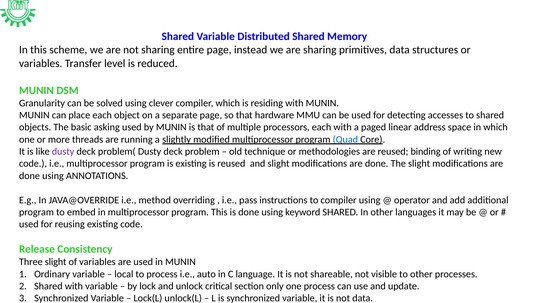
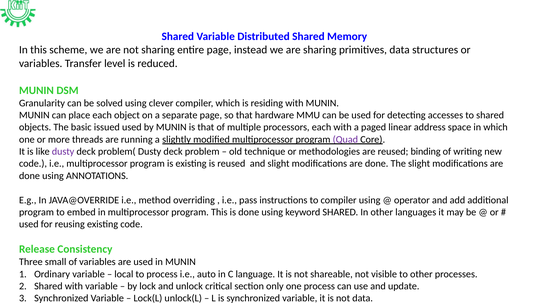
asking: asking -> issued (107, 127)
Quad colour: blue -> purple (345, 139)
Three slight: slight -> small (56, 262)
